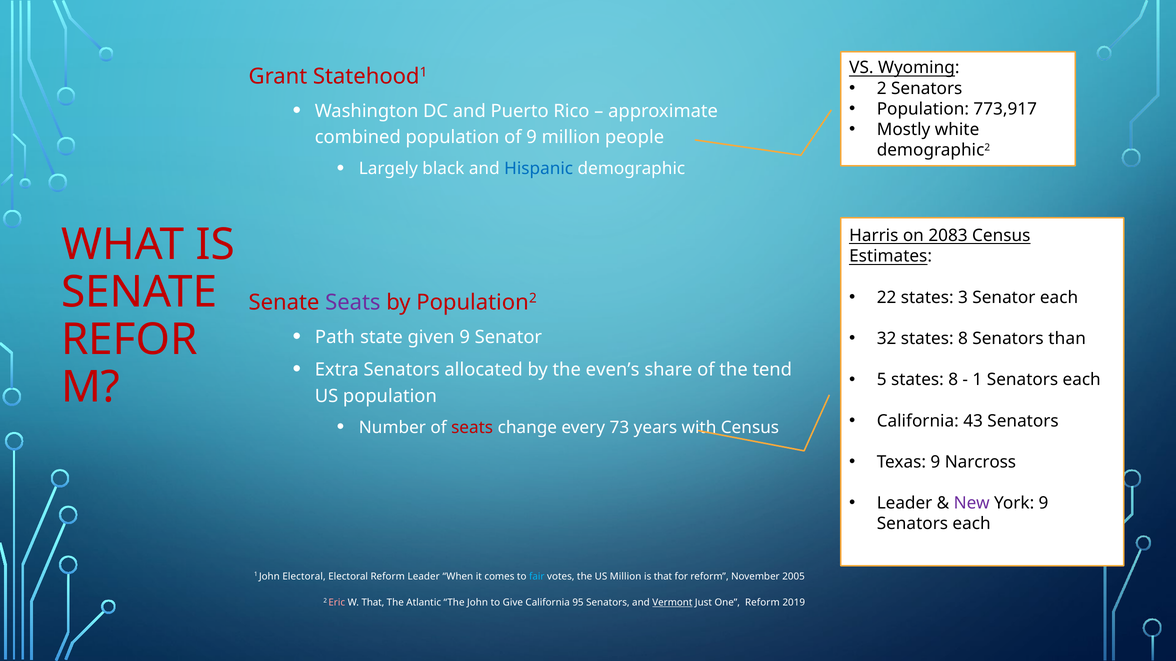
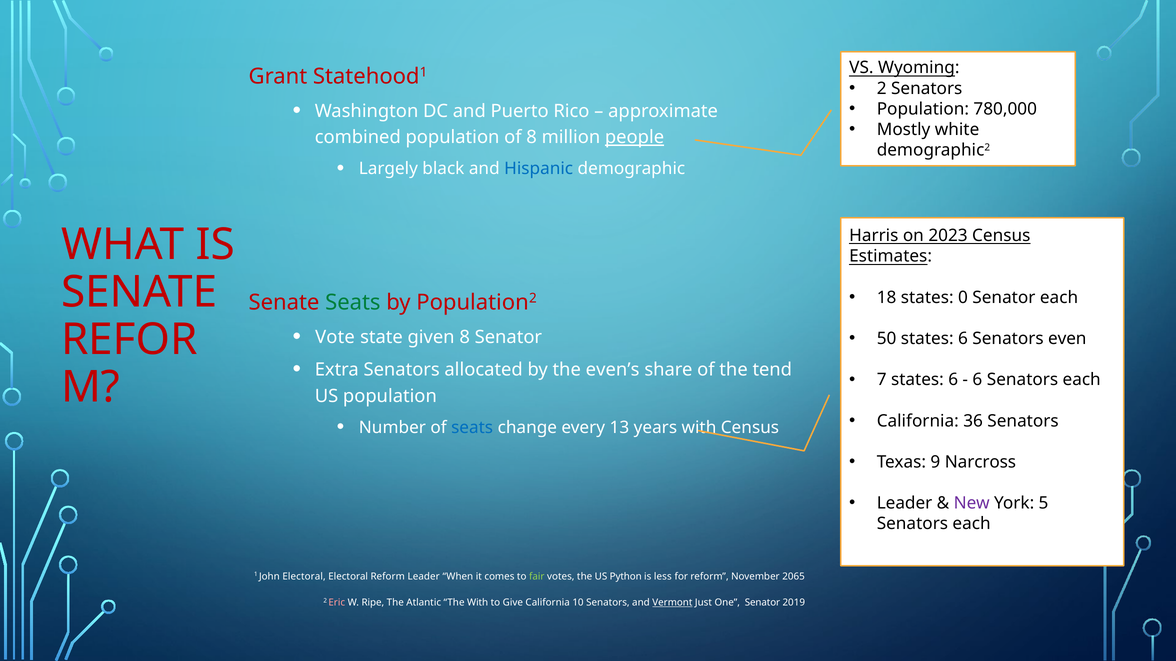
773,917: 773,917 -> 780,000 (1005, 109)
of 9: 9 -> 8 (532, 137)
people underline: none -> present (635, 137)
2083: 2083 -> 2023 (948, 236)
22: 22 -> 18 (887, 298)
3: 3 -> 0 (963, 298)
Seats colour: purple -> green (353, 303)
Path: Path -> Vote (335, 337)
given 9: 9 -> 8 (465, 337)
32: 32 -> 50 (887, 339)
8: 8 -> 6 (963, 339)
than: than -> even (1067, 339)
5: 5 -> 7 (882, 380)
8: 8 -> 6 (953, 380)
1: 1 -> 6 (977, 380)
43: 43 -> 36 (973, 421)
seats colour: red -> blue (472, 428)
73: 73 -> 13 (619, 428)
York 9: 9 -> 5 (1044, 504)
fair colour: light blue -> light green (537, 577)
US Million: Million -> Python (626, 577)
is that: that -> less (663, 577)
2005: 2005 -> 2065 (794, 577)
W That: That -> Ripe (373, 603)
The John: John -> With (478, 603)
95: 95 -> 10 (578, 603)
One Reform: Reform -> Senator (762, 603)
